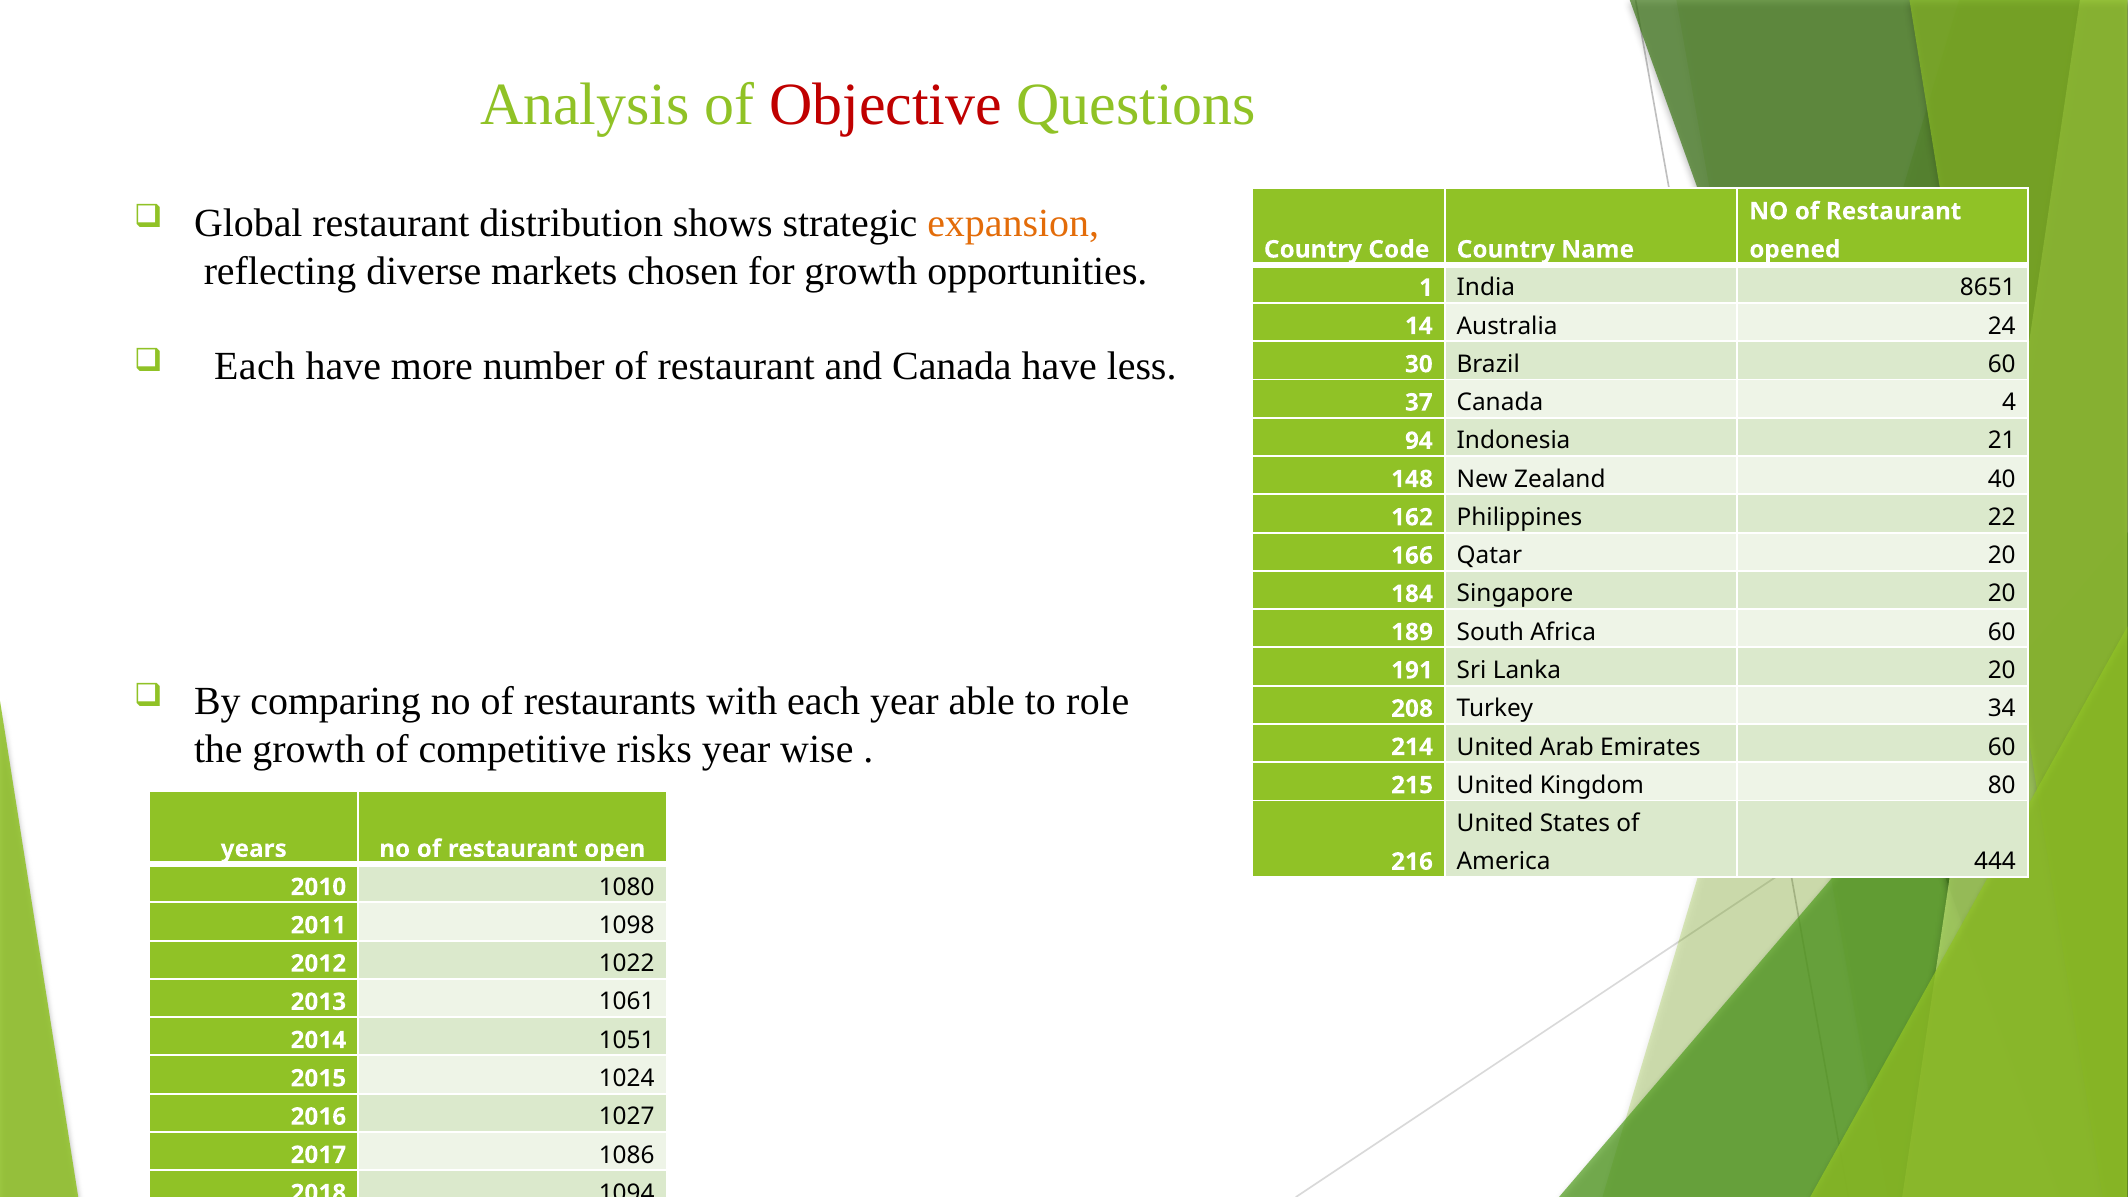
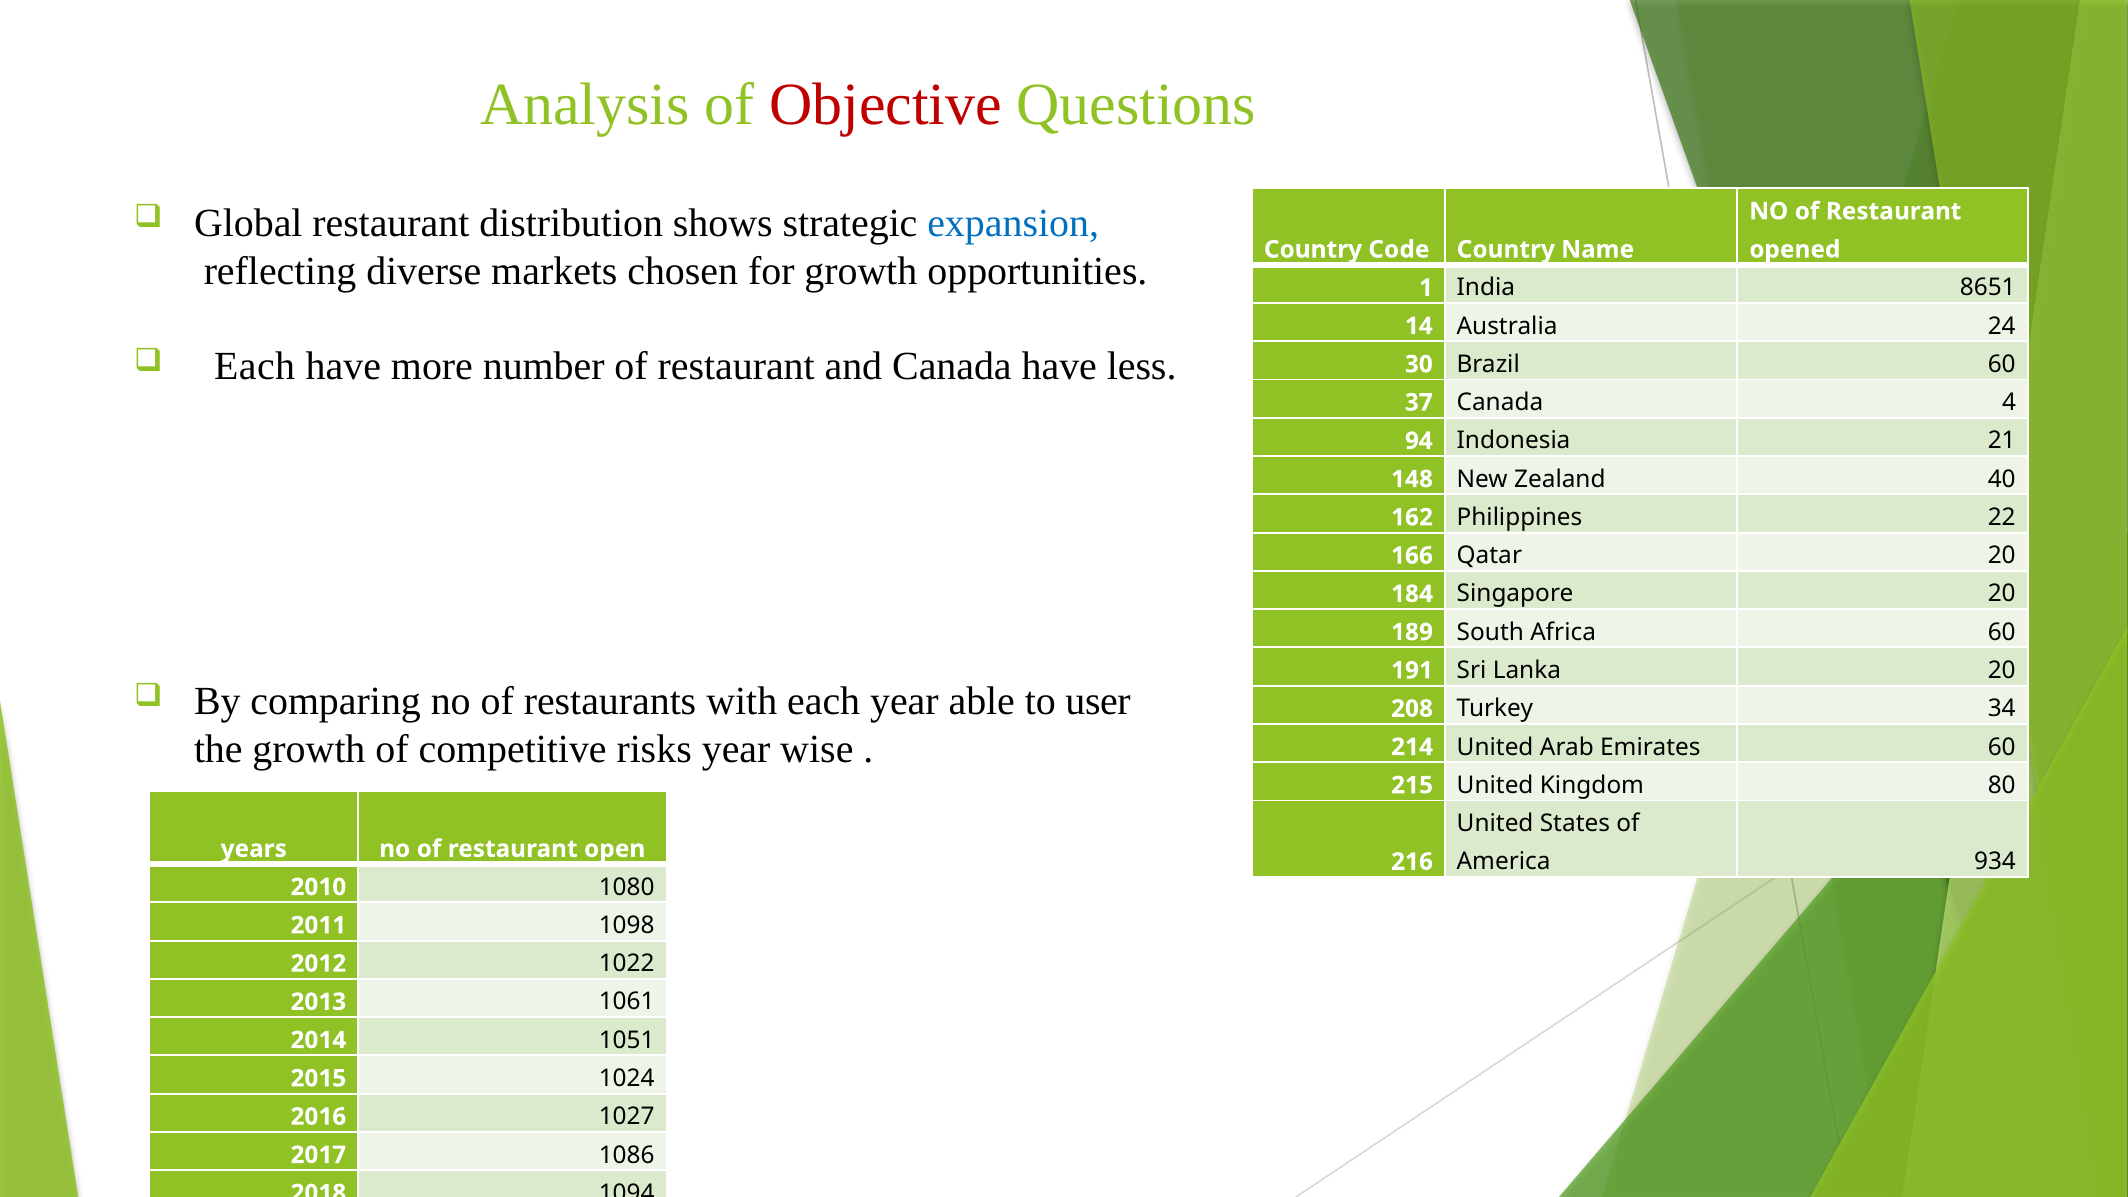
expansion colour: orange -> blue (1013, 223)
role: role -> user (1098, 702)
444: 444 -> 934 (1995, 862)
